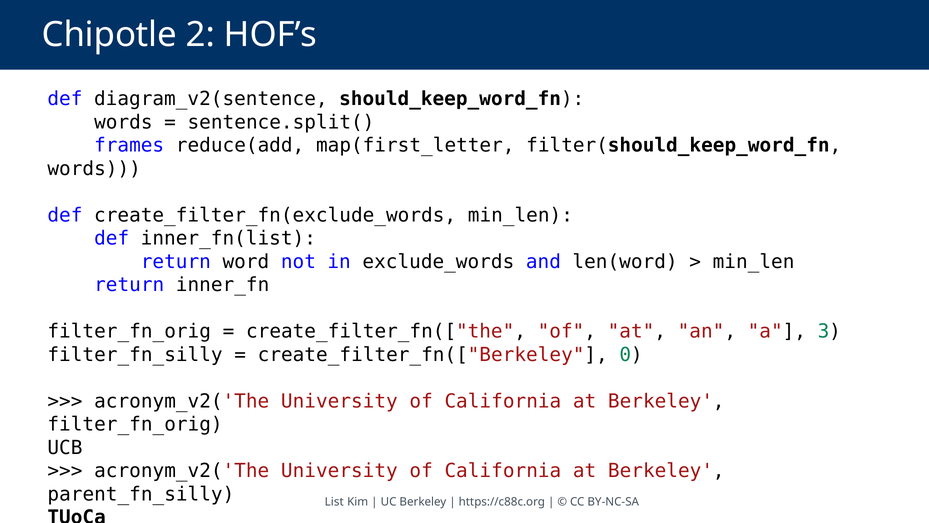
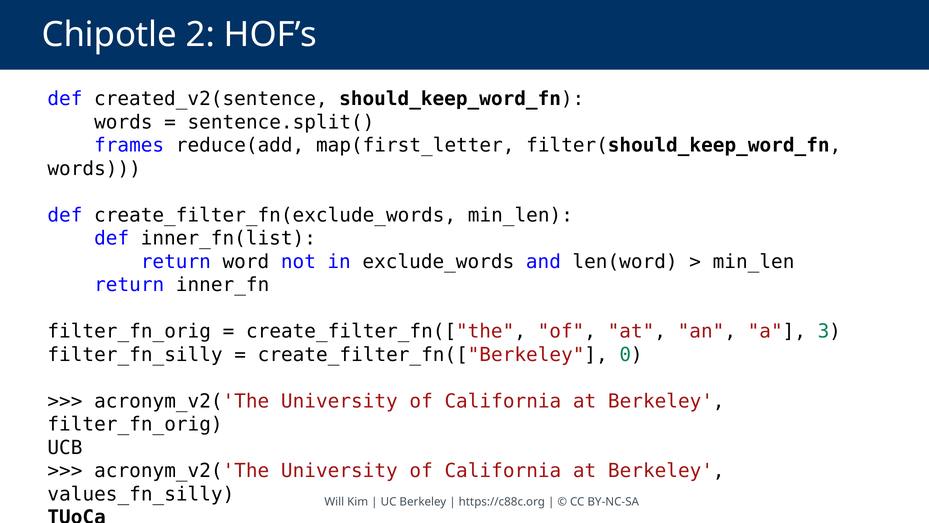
diagram_v2(sentence: diagram_v2(sentence -> created_v2(sentence (211, 99)
parent_fn_silly: parent_fn_silly -> values_fn_silly (141, 494)
List: List -> Will (334, 502)
